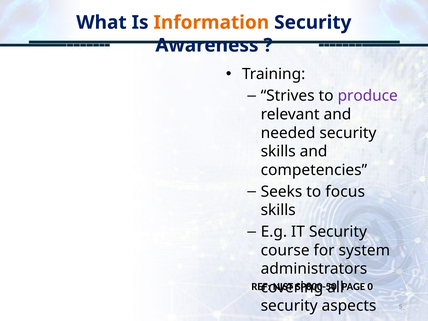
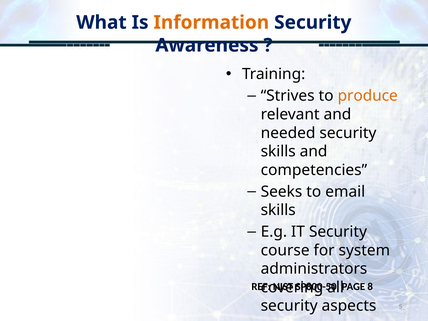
produce colour: purple -> orange (368, 96)
focus: focus -> email (345, 192)
0: 0 -> 8 (370, 287)
